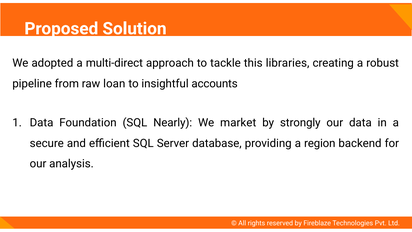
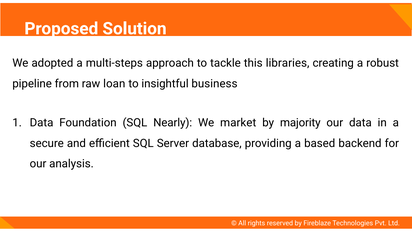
multi-direct: multi-direct -> multi-steps (114, 63)
accounts: accounts -> business (214, 84)
strongly: strongly -> majority (300, 122)
region: region -> based (320, 143)
